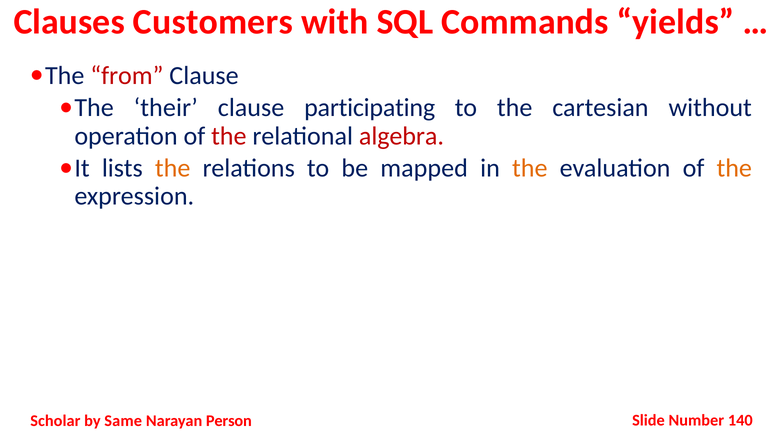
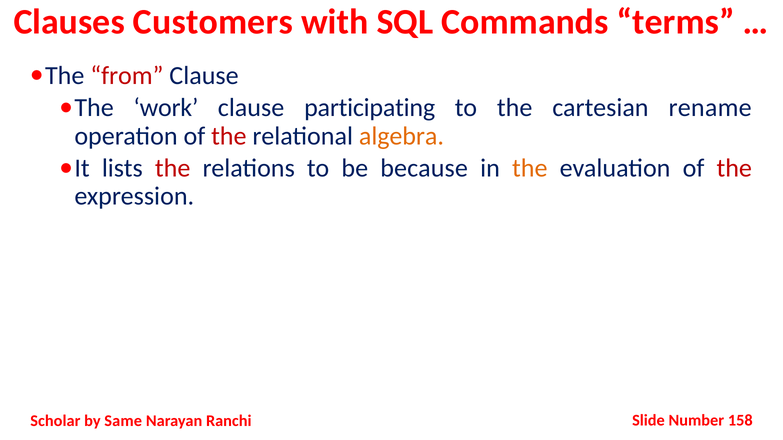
yields: yields -> terms (676, 22)
their: their -> work (166, 108)
without: without -> rename (710, 108)
algebra colour: red -> orange (401, 136)
the colour: orange -> red (173, 168)
mapped: mapped -> because (424, 168)
the colour: orange -> red (734, 168)
Person: Person -> Ranchi (229, 421)
140: 140 -> 158 (740, 421)
